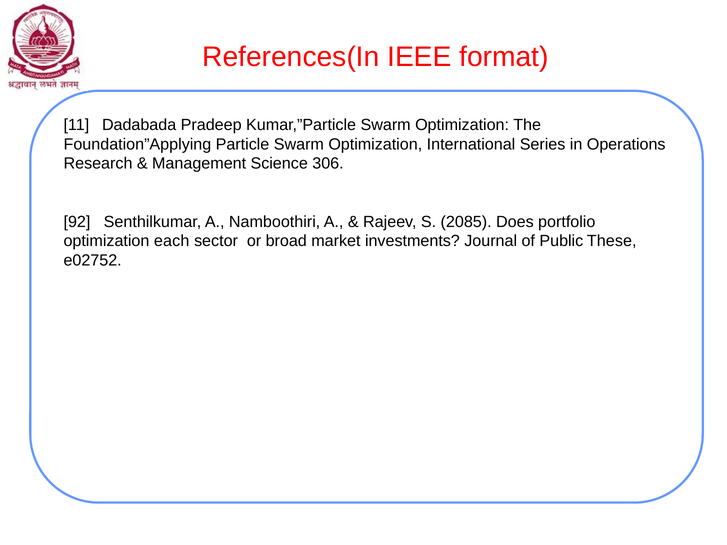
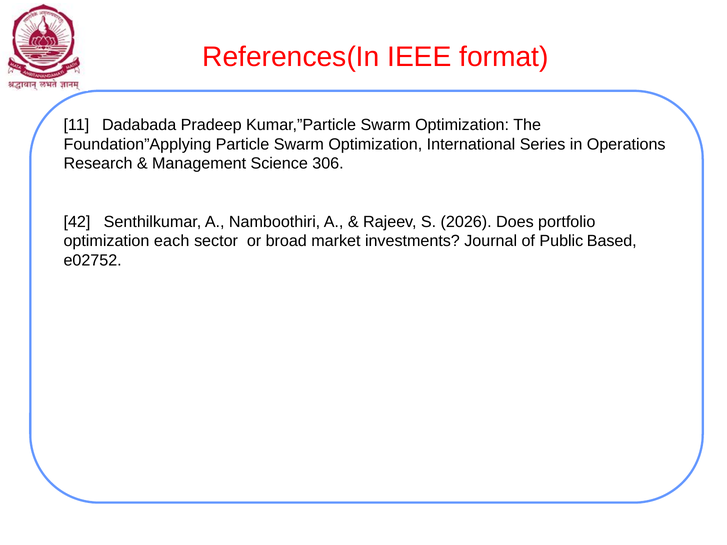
92: 92 -> 42 (77, 222)
2085: 2085 -> 2026 (466, 222)
These: These -> Based (612, 241)
